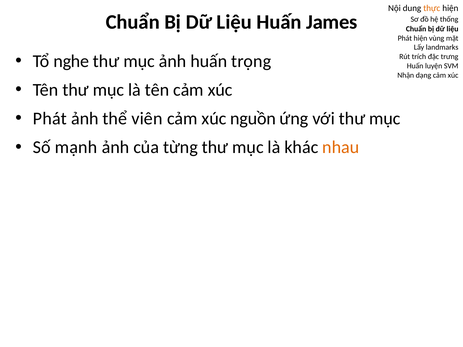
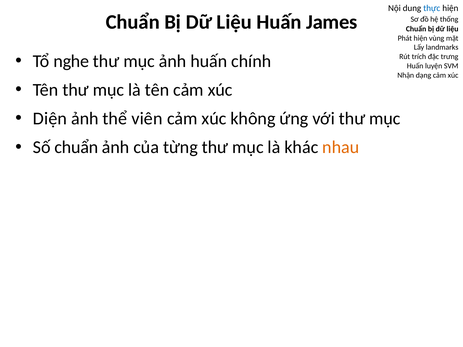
thực colour: orange -> blue (432, 8)
trọng: trọng -> chính (251, 61)
Phát: Phát -> Diện (50, 119)
nguồn: nguồn -> không (253, 119)
Số mạnh: mạnh -> chuẩn (76, 147)
